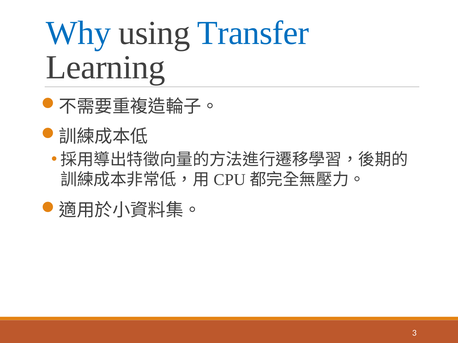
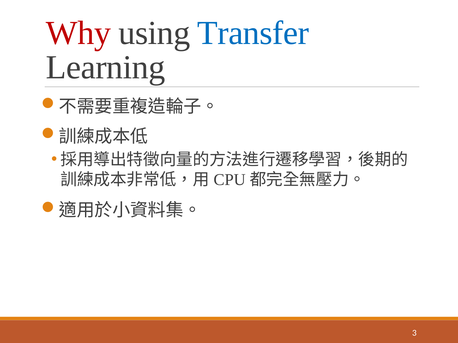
Why colour: blue -> red (78, 33)
